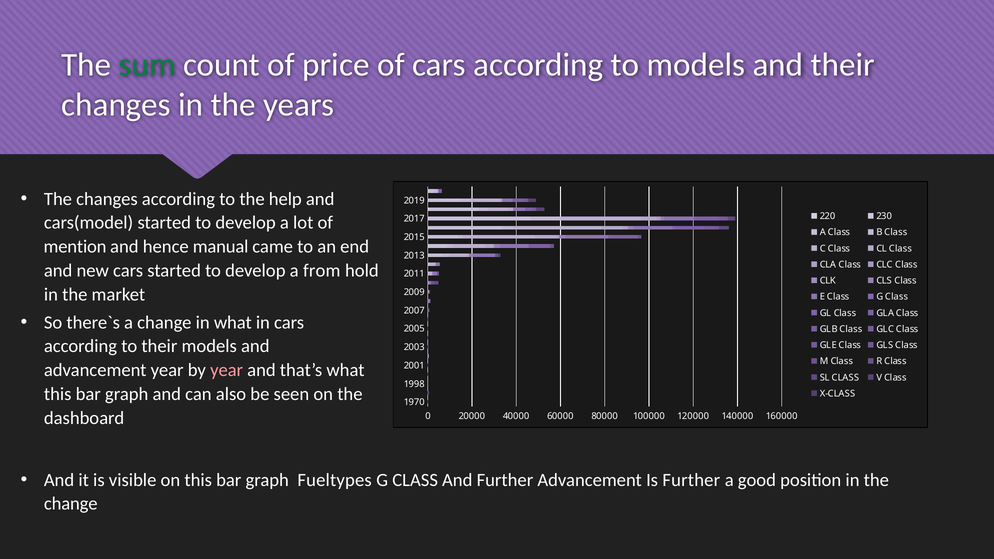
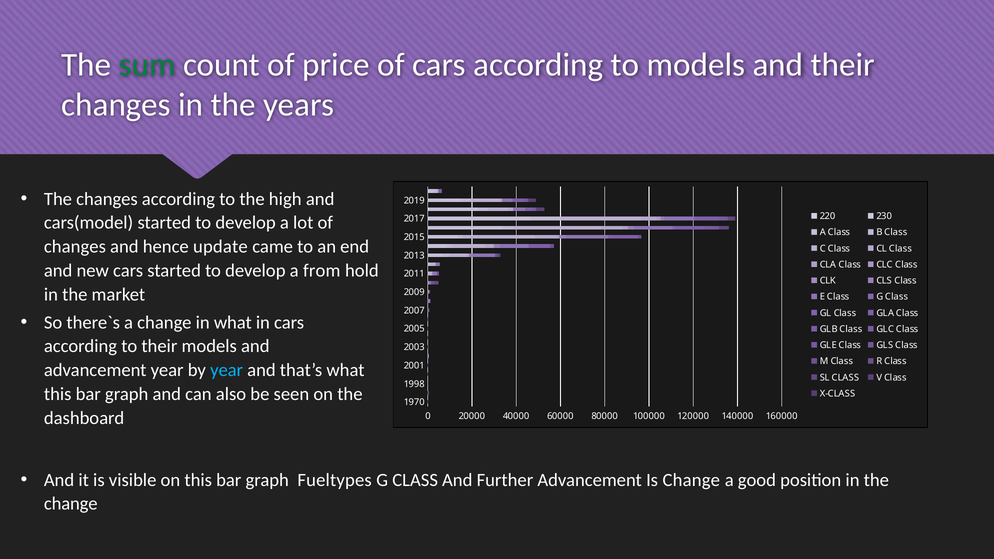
help: help -> high (285, 199)
mention: mention -> changes (75, 247)
manual: manual -> update (220, 247)
year colour: pink -> light blue (227, 370)
Is Further: Further -> Change (691, 480)
